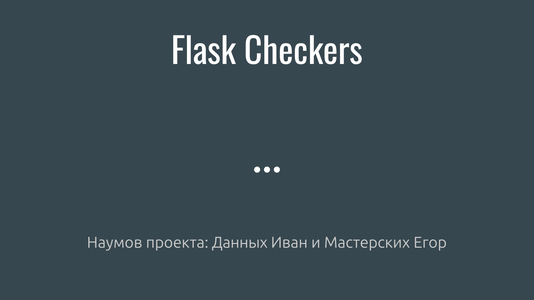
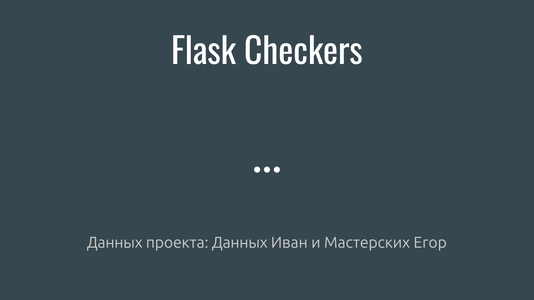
Наумов: Наумов -> Данных (115, 243)
